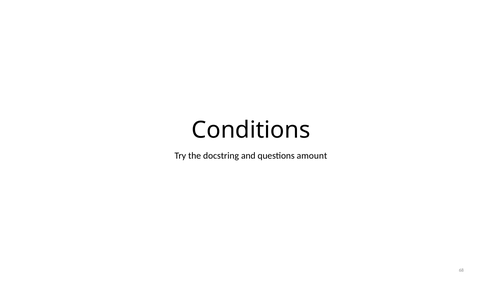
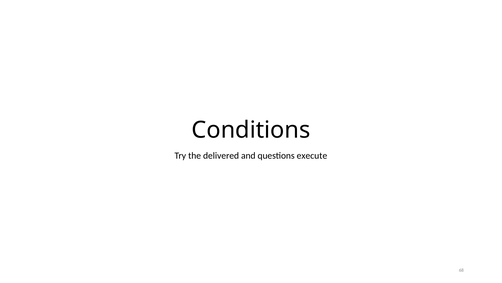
docstring: docstring -> delivered (221, 155)
amount: amount -> execute (312, 155)
